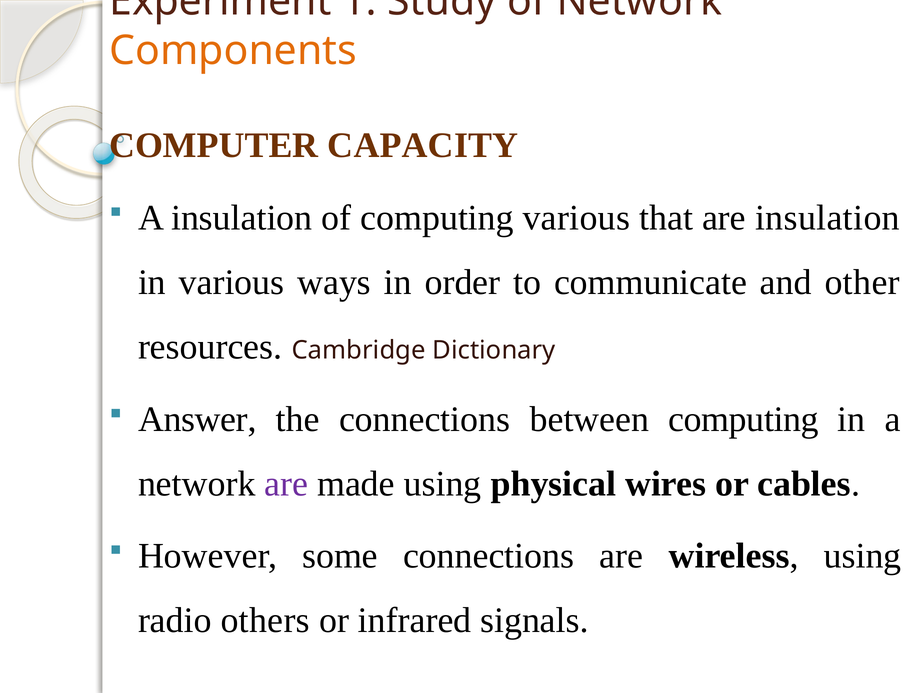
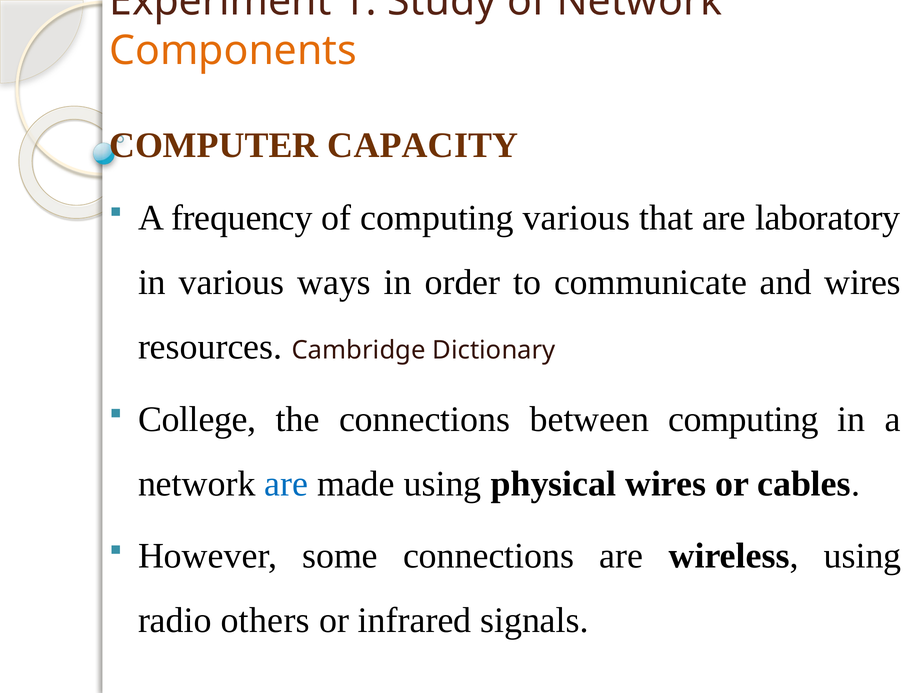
A insulation: insulation -> frequency (242, 218)
are insulation: insulation -> laboratory (828, 218)
and other: other -> wires (863, 282)
Answer: Answer -> College (197, 419)
are colour: purple -> blue (286, 484)
